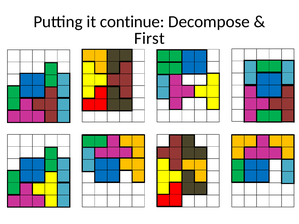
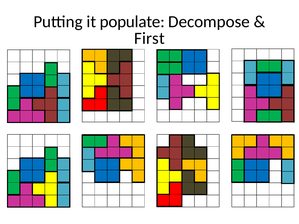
continue: continue -> populate (132, 22)
